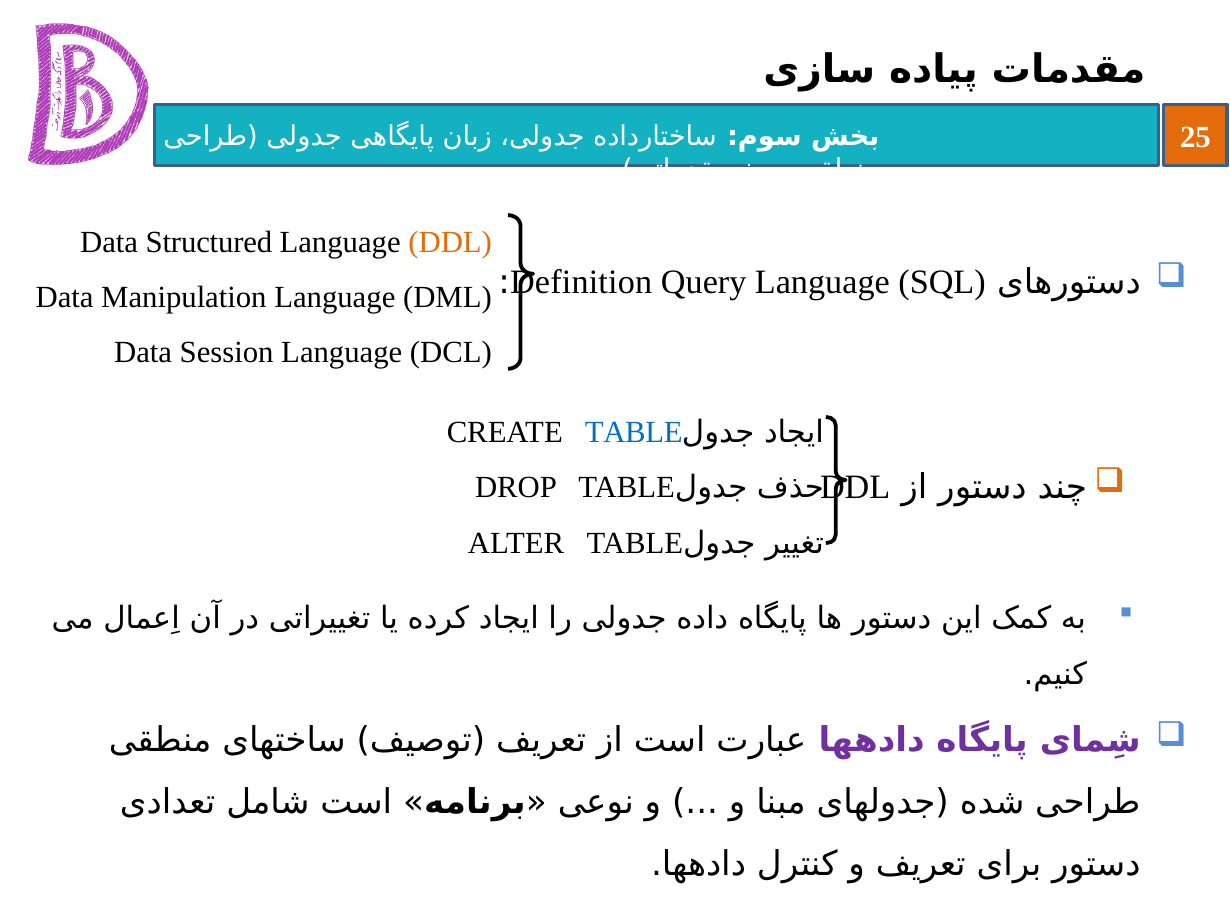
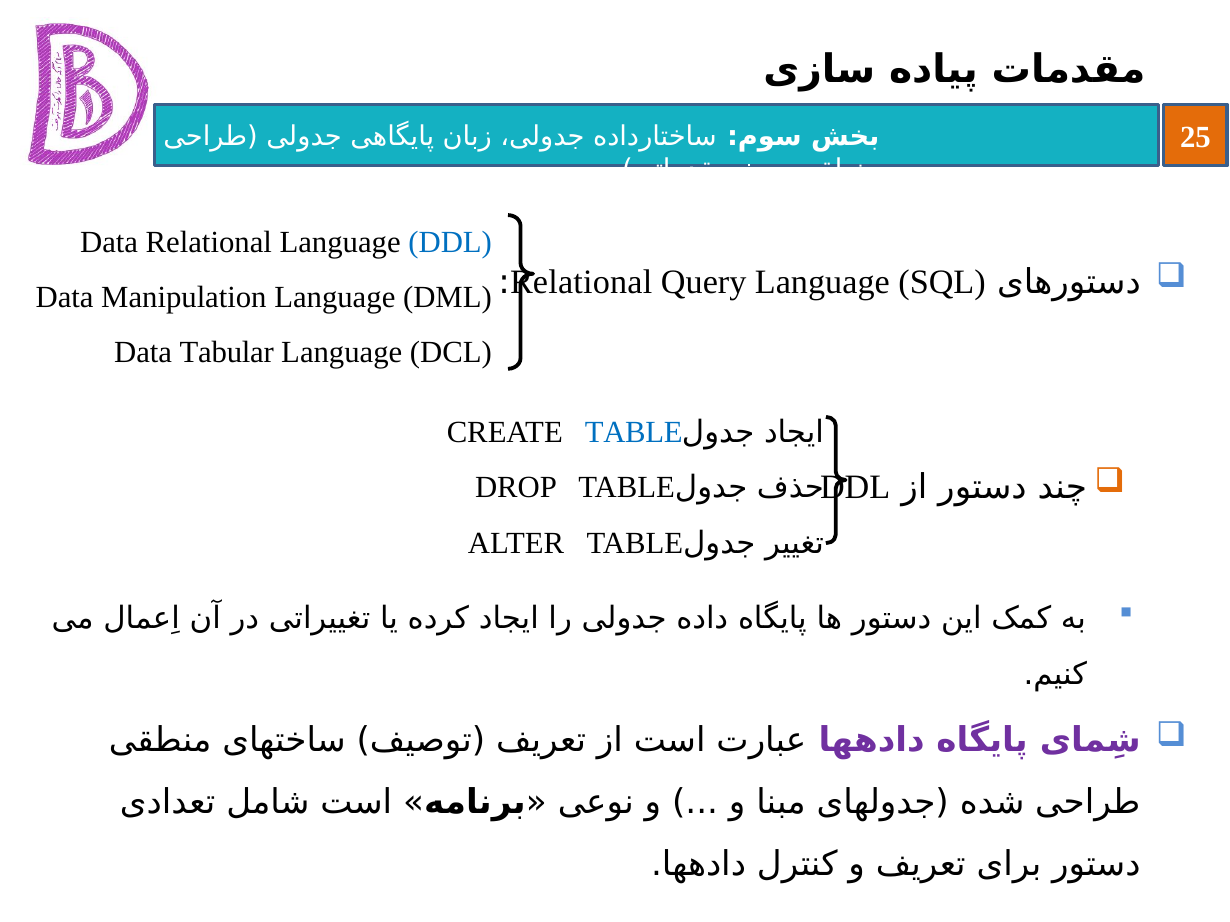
Data Structured: Structured -> Relational (209, 242)
DDL colour: orange -> blue (450, 242)
Definition: Definition -> Relational (581, 282)
Session: Session -> Tabular (227, 353)
